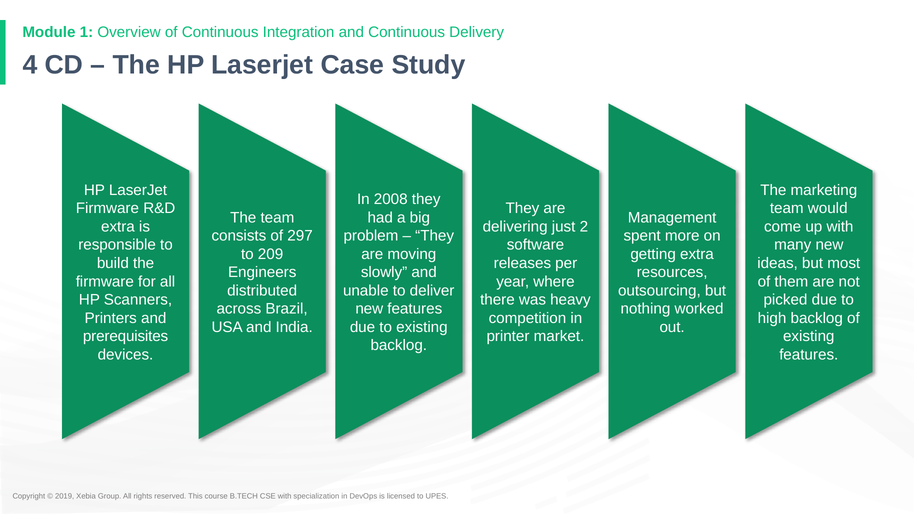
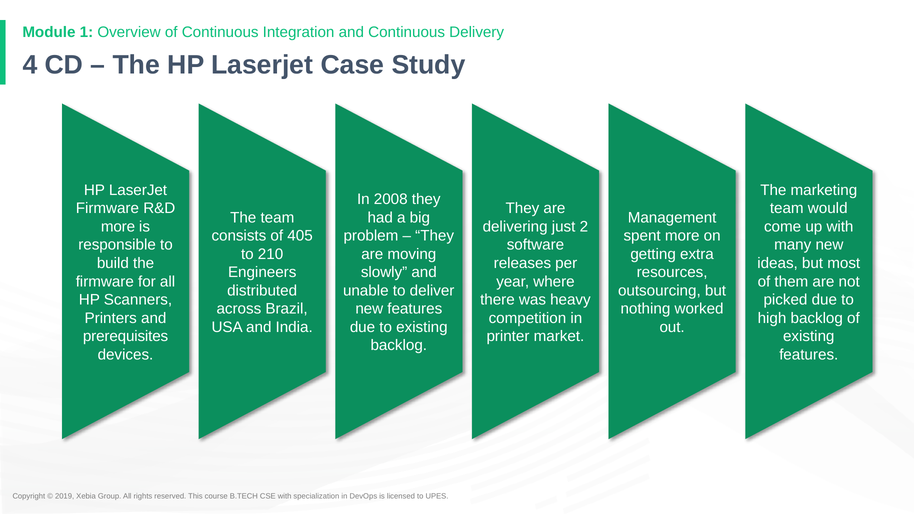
extra: extra -> more (118, 227)
297: 297 -> 405 (300, 236)
209: 209 -> 210 (271, 254)
